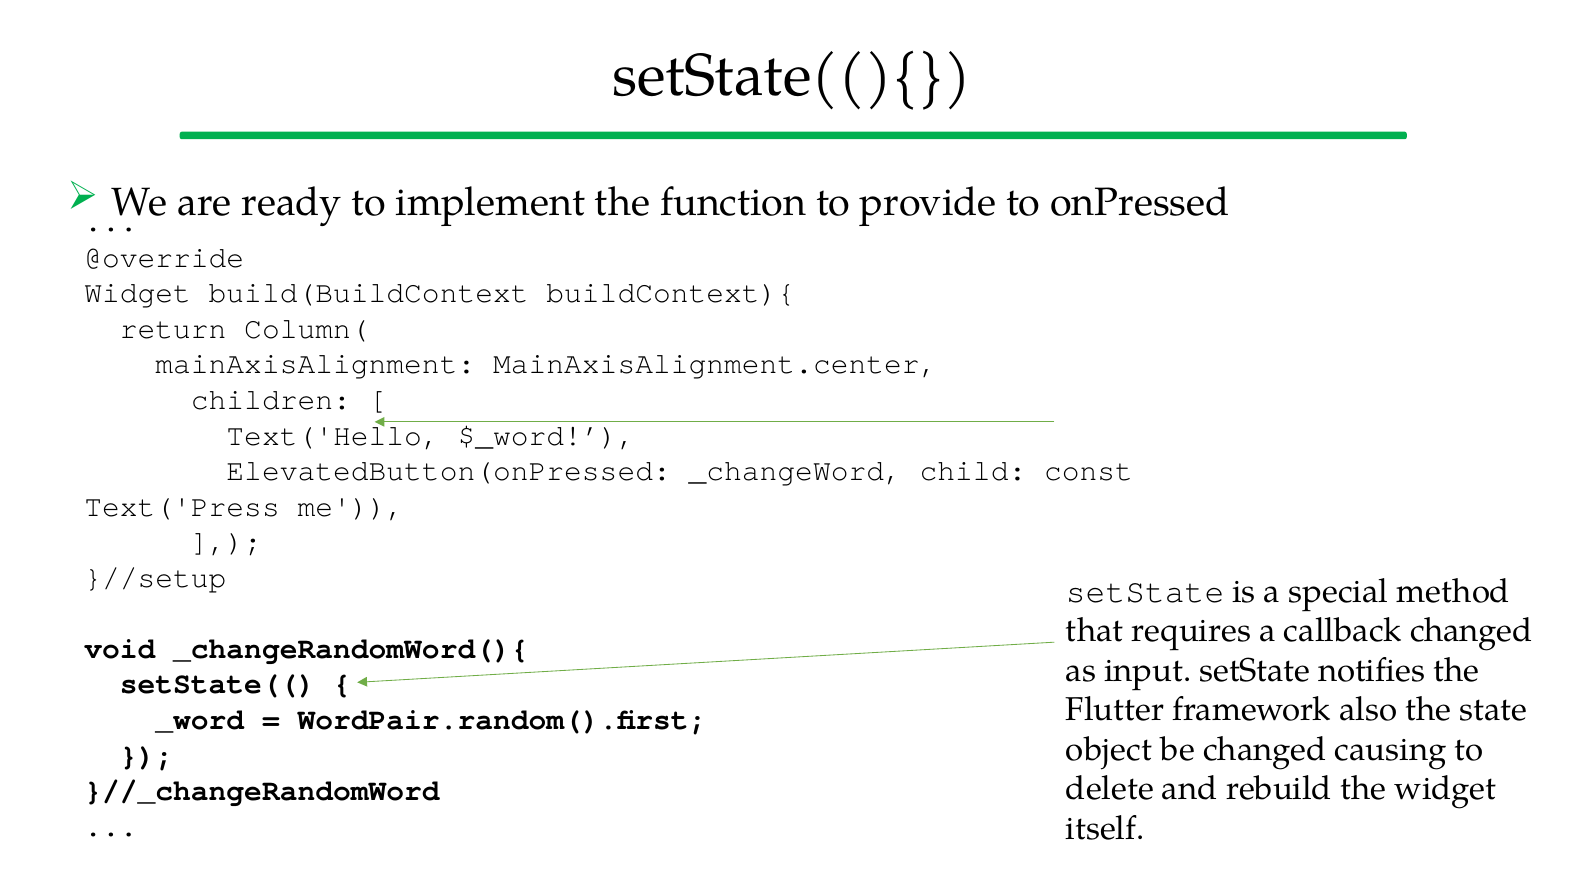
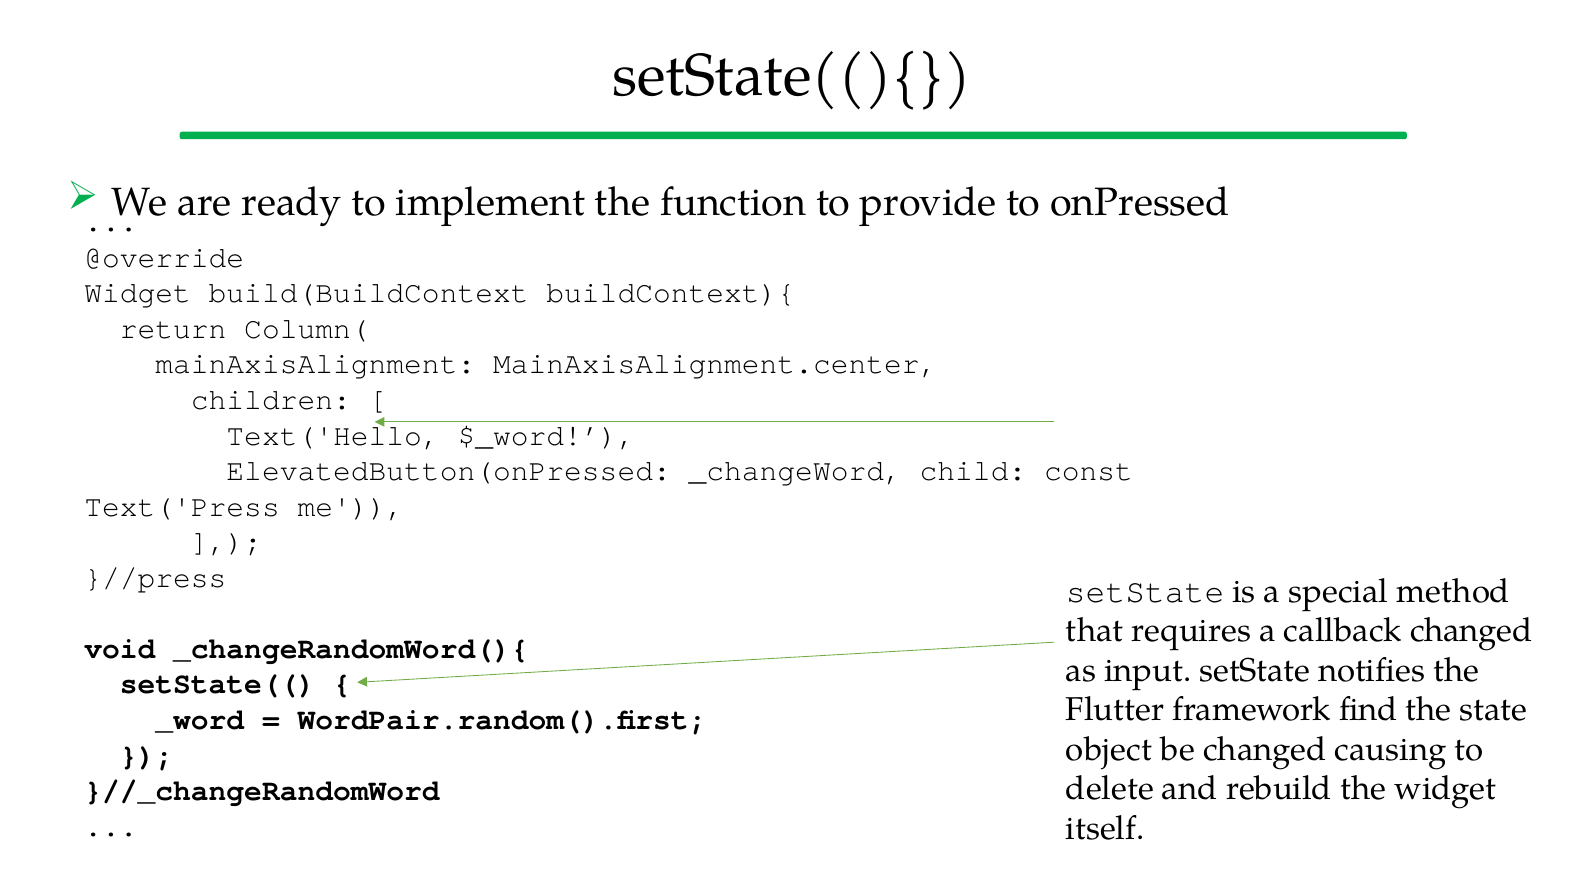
}//setup: }//setup -> }//press (155, 577)
also: also -> find (1369, 710)
